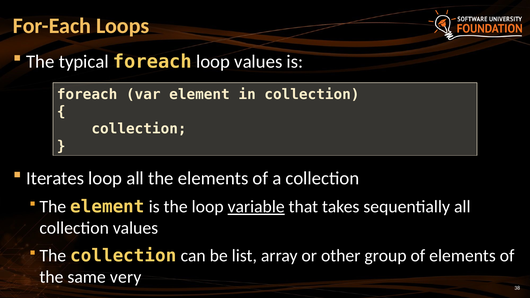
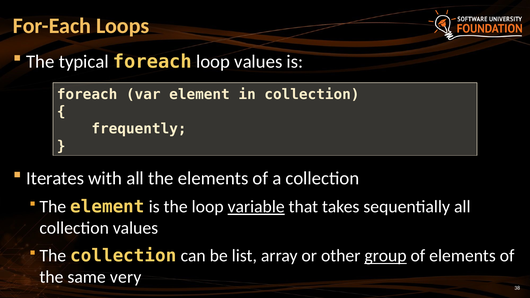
collection: collection -> frequently (139, 129)
Iterates loop: loop -> with (105, 178)
group underline: none -> present (385, 256)
